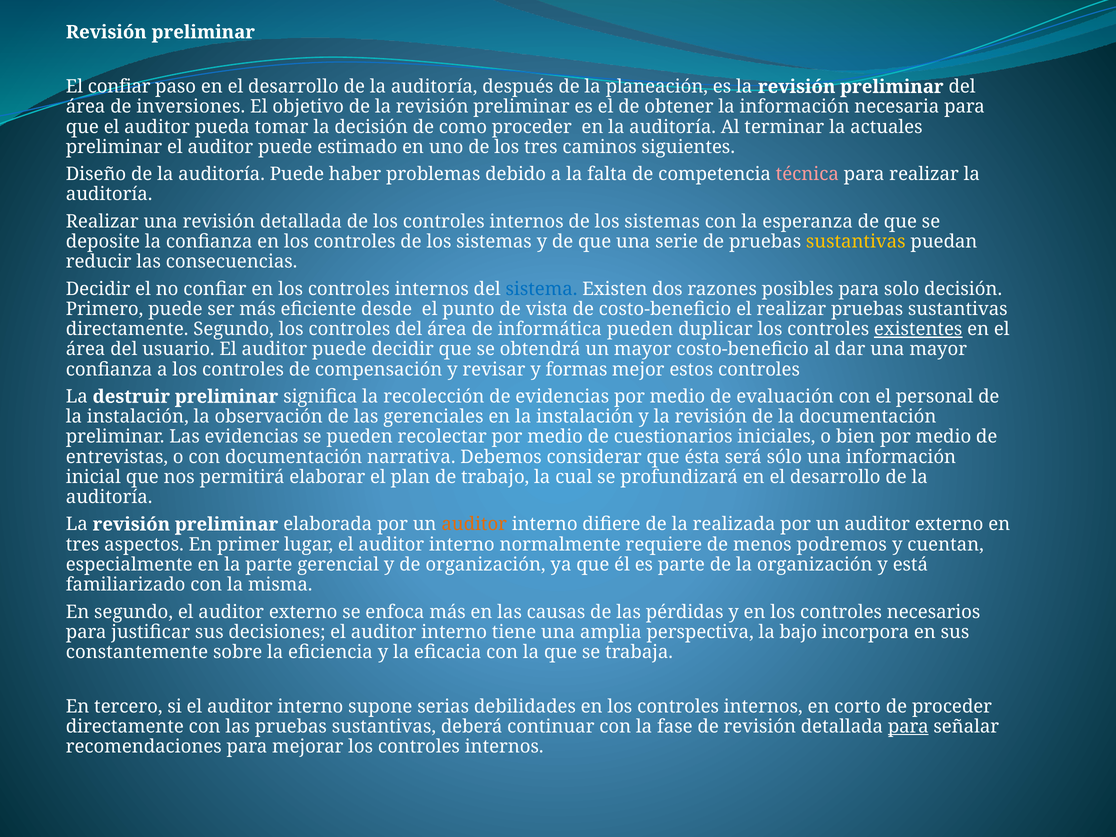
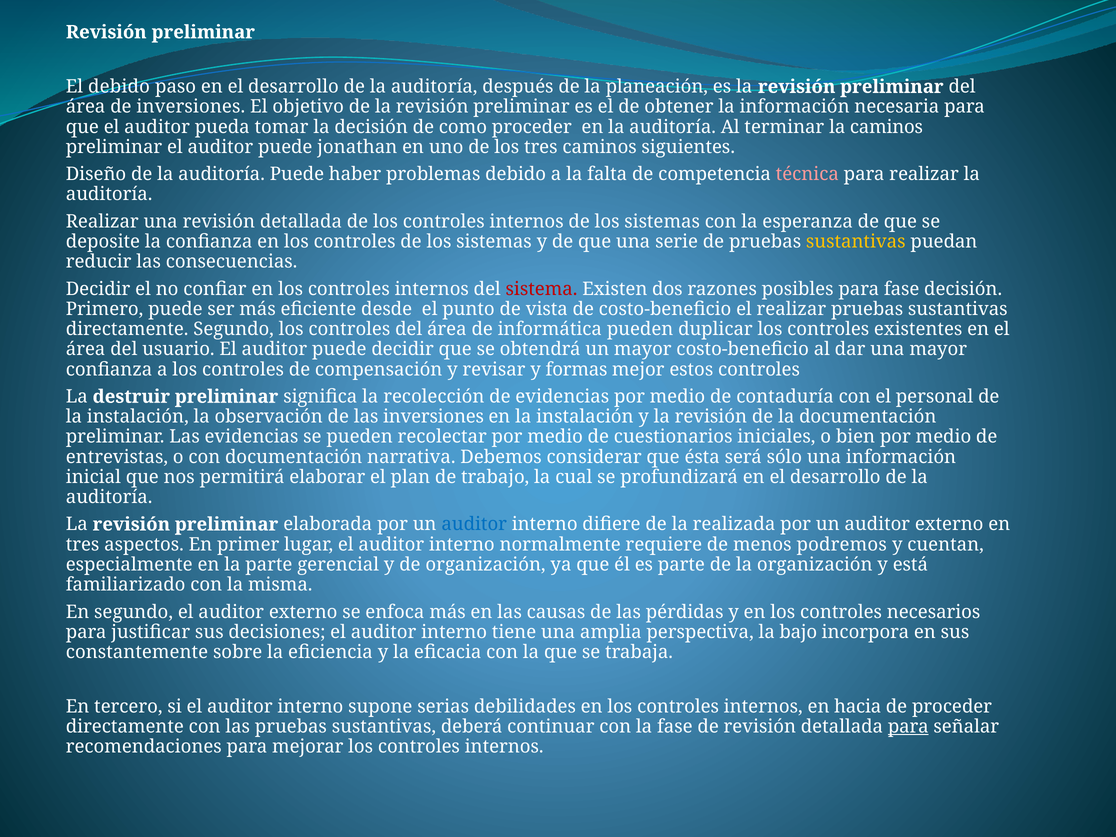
El confiar: confiar -> debido (119, 87)
la actuales: actuales -> caminos (886, 127)
estimado: estimado -> jonathan (357, 147)
sistema colour: blue -> red (542, 289)
para solo: solo -> fase (902, 289)
existentes underline: present -> none (918, 329)
evaluación: evaluación -> contaduría (785, 397)
las gerenciales: gerenciales -> inversiones (434, 417)
auditor colour: orange -> blue (474, 524)
corto: corto -> hacia (858, 707)
